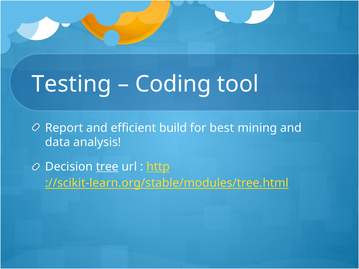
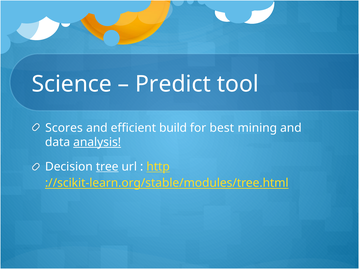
Testing: Testing -> Science (72, 84)
Coding: Coding -> Predict (173, 84)
Report: Report -> Scores (64, 128)
analysis underline: none -> present (97, 142)
